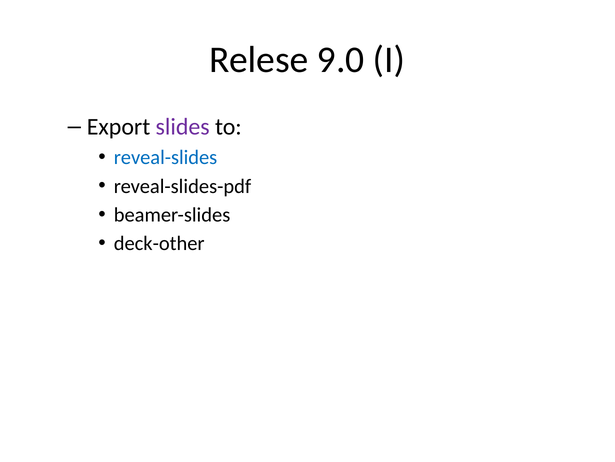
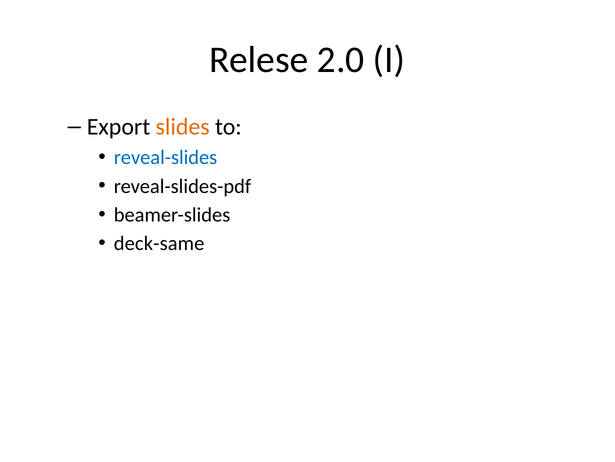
9.0: 9.0 -> 2.0 (341, 60)
slides colour: purple -> orange (183, 127)
deck-other: deck-other -> deck-same (159, 243)
